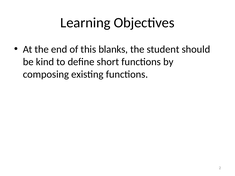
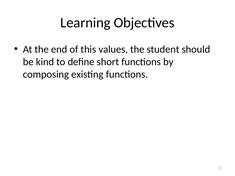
blanks: blanks -> values (113, 49)
